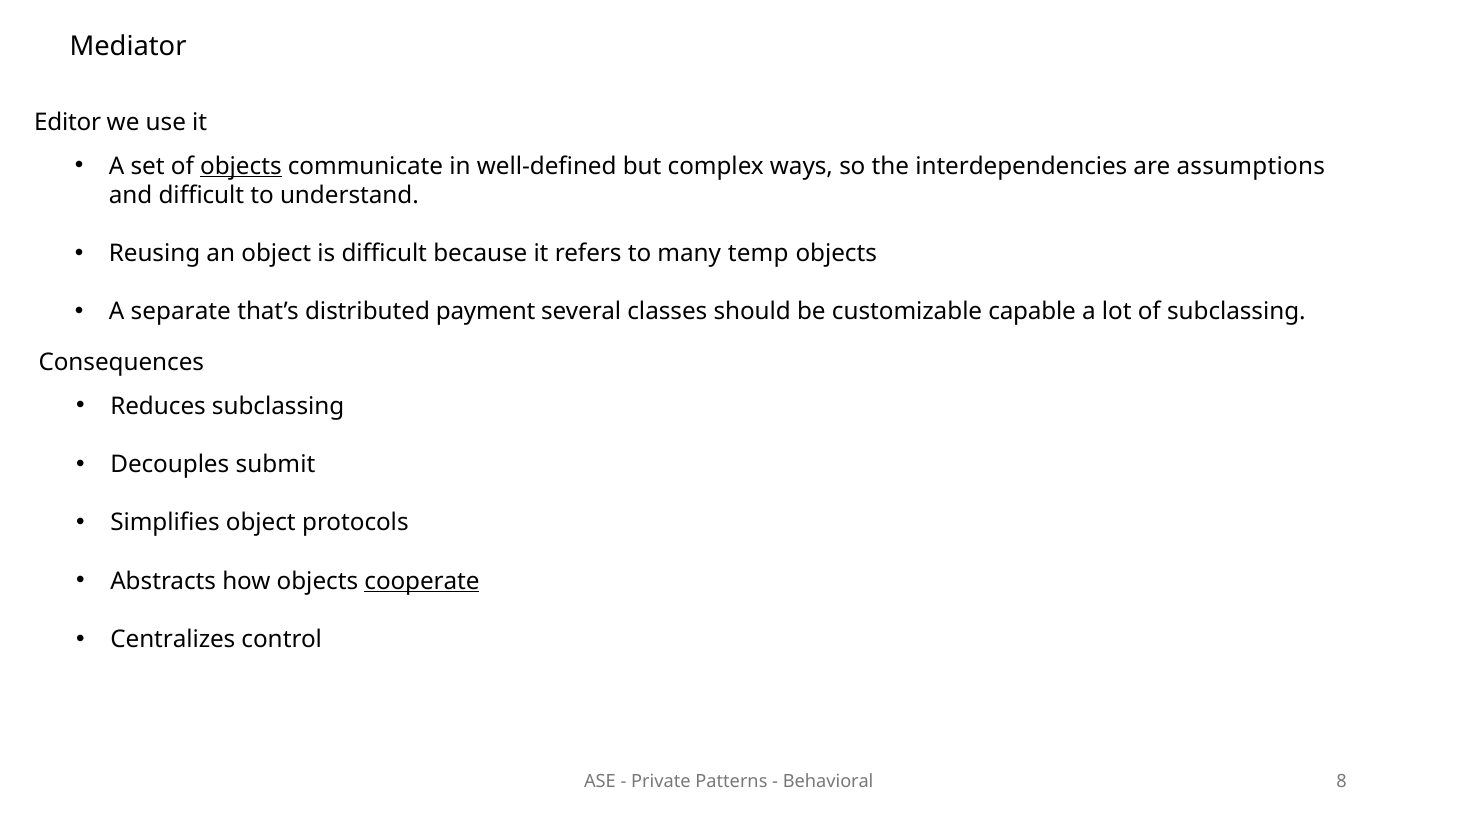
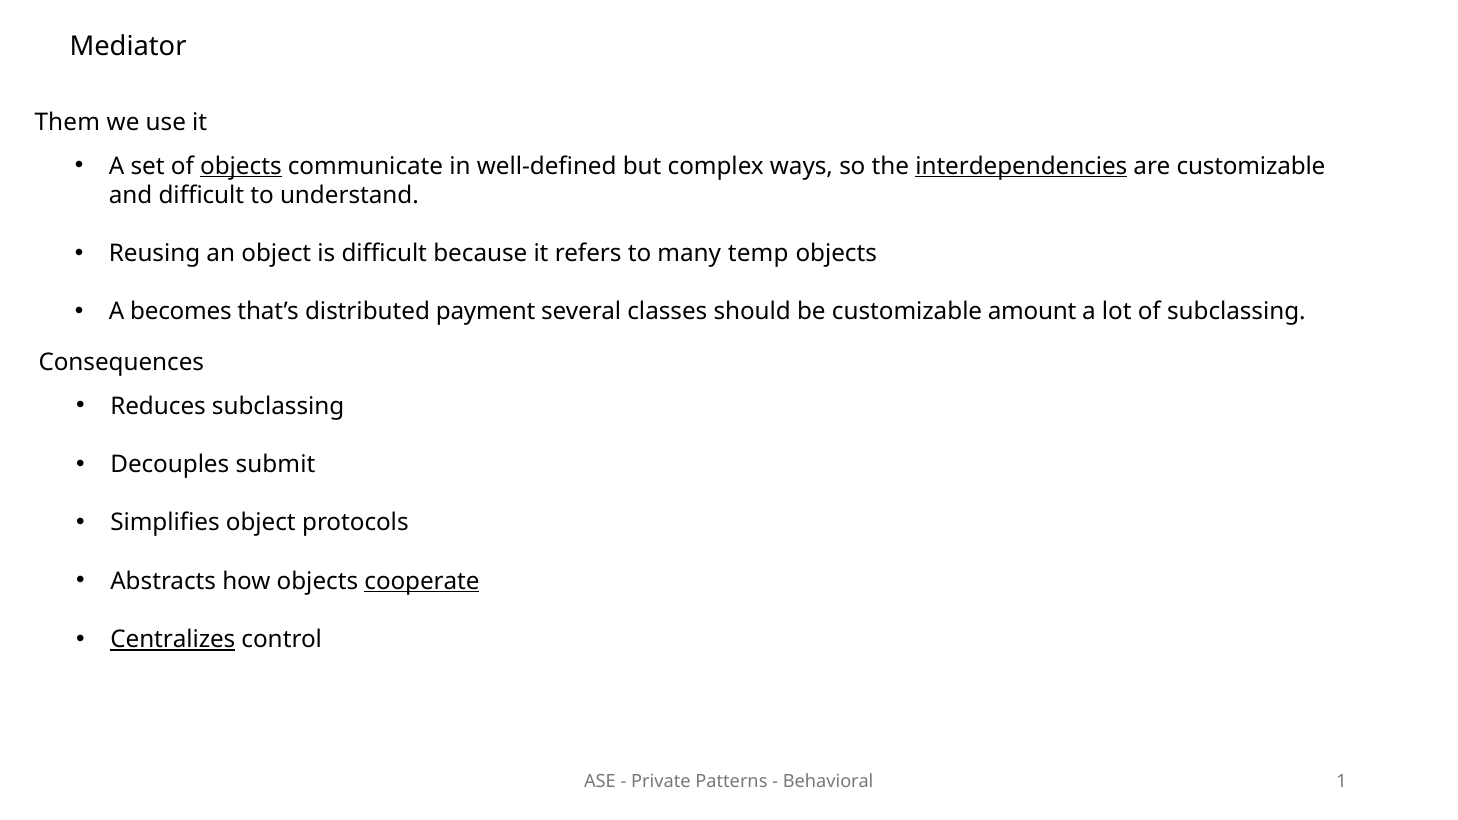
Editor: Editor -> Them (67, 122)
interdependencies underline: none -> present (1021, 166)
are assumptions: assumptions -> customizable (1251, 166)
separate: separate -> becomes (181, 312)
capable: capable -> amount (1032, 312)
Centralizes underline: none -> present (173, 640)
8: 8 -> 1 (1342, 782)
